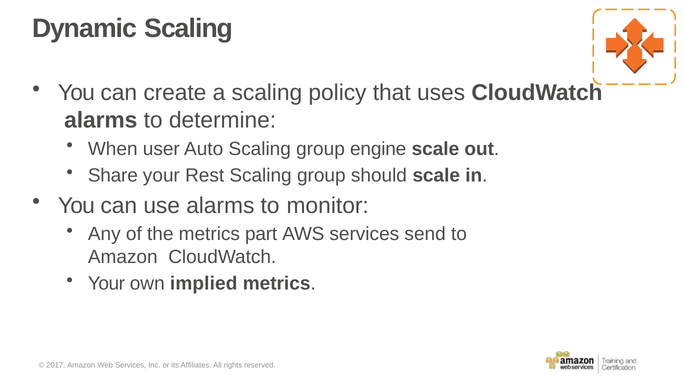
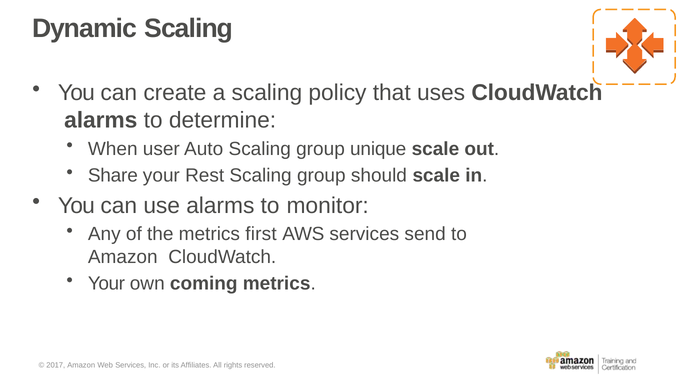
engine: engine -> unique (378, 149)
part: part -> first (261, 234)
implied: implied -> coming (204, 283)
